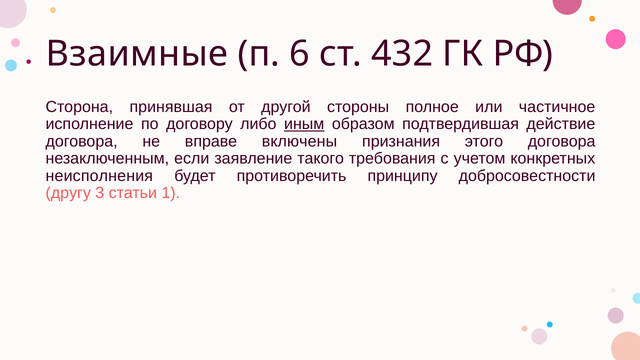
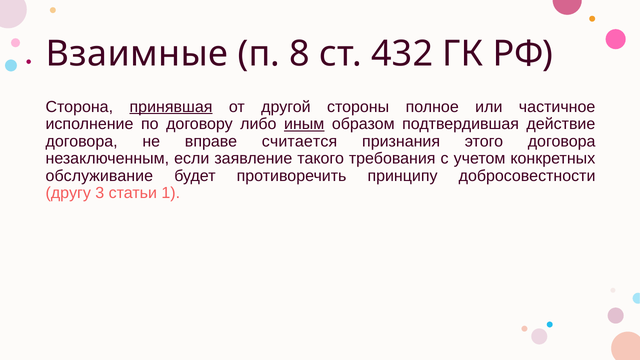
6: 6 -> 8 (300, 54)
принявшая underline: none -> present (171, 107)
включены: включены -> считается (300, 141)
неисполнения: неисполнения -> обслуживание (99, 176)
